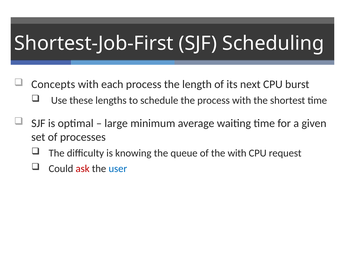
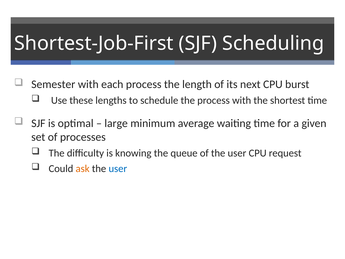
Concepts: Concepts -> Semester (53, 84)
of the with: with -> user (237, 153)
ask colour: red -> orange (83, 169)
